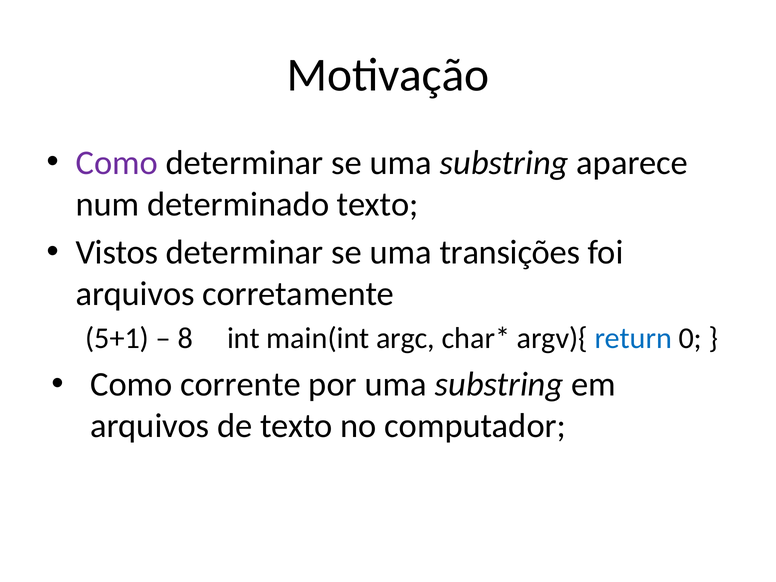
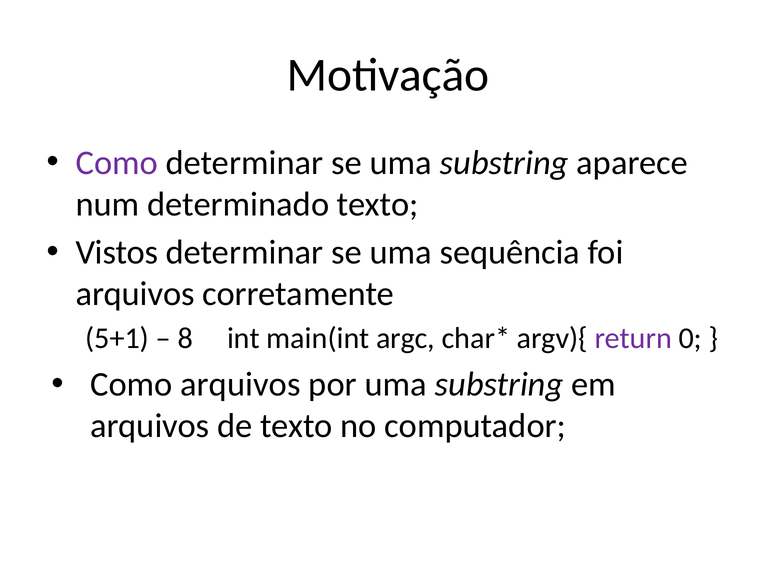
transições: transições -> sequência (510, 252)
return colour: blue -> purple (633, 338)
Como corrente: corrente -> arquivos (240, 384)
